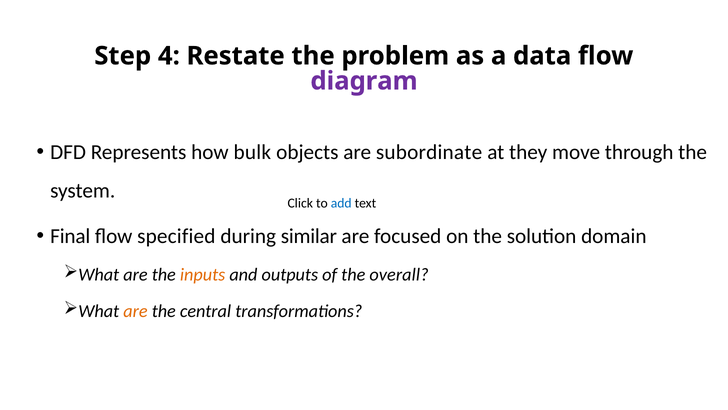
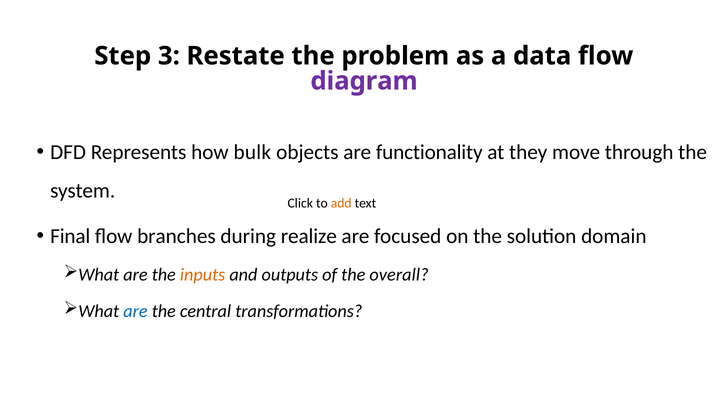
4: 4 -> 3 (169, 56)
subordinate: subordinate -> functionality (429, 152)
add colour: blue -> orange (341, 203)
specified: specified -> branches (176, 236)
similar: similar -> realize (309, 236)
are colour: orange -> blue (135, 311)
